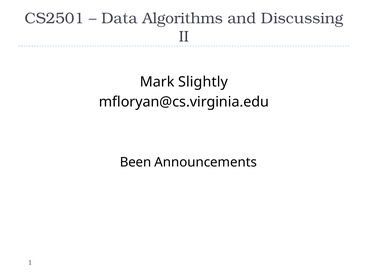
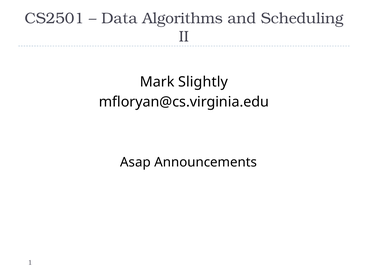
Discussing: Discussing -> Scheduling (302, 18)
Been: Been -> Asap (135, 162)
